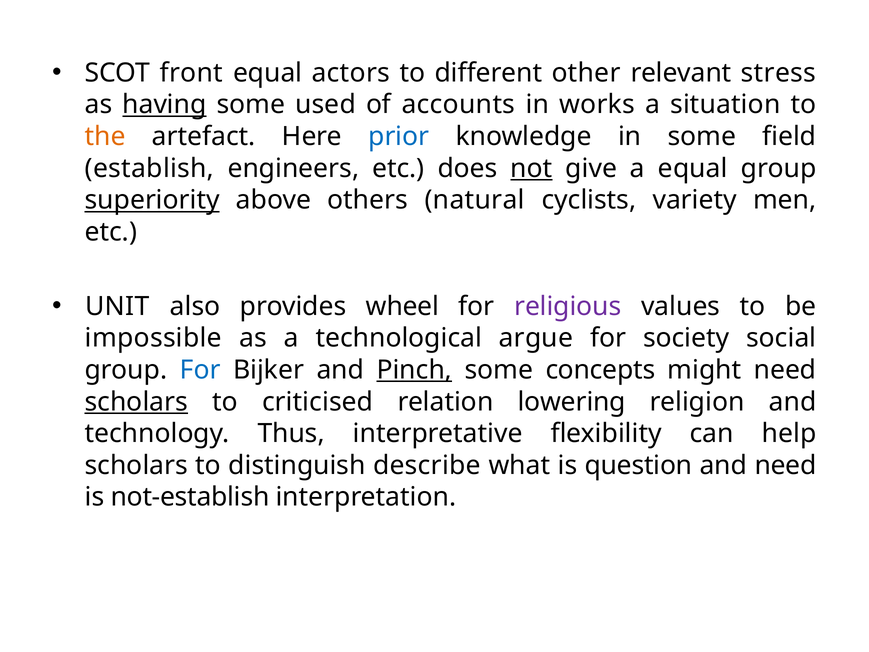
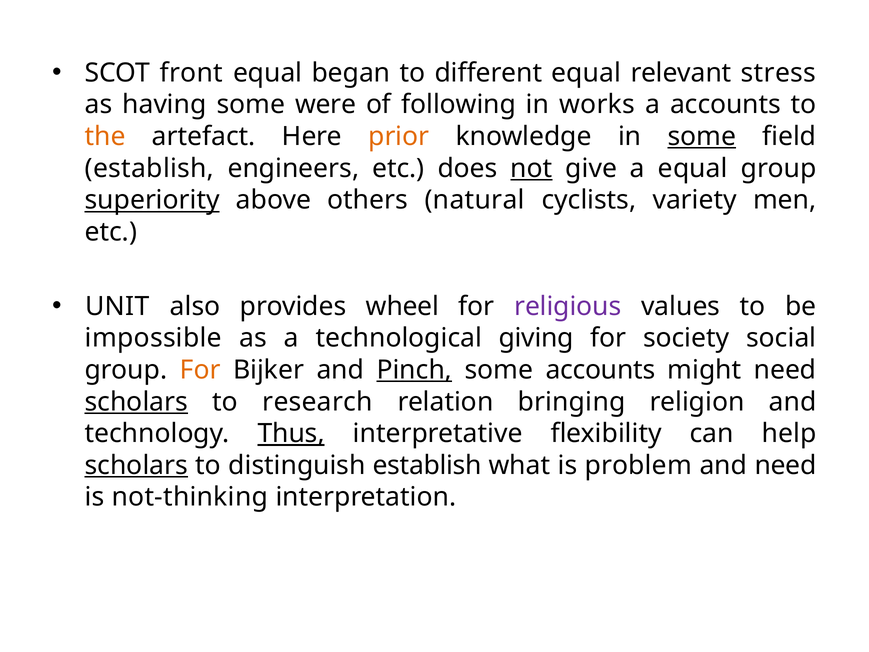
actors: actors -> began (351, 73)
different other: other -> equal (586, 73)
having underline: present -> none (164, 105)
used: used -> were (326, 105)
accounts: accounts -> following (459, 105)
a situation: situation -> accounts (725, 105)
prior colour: blue -> orange (399, 136)
some underline: none -> present (702, 136)
argue: argue -> giving (536, 338)
For colour: blue -> orange (200, 370)
some concepts: concepts -> accounts (600, 370)
criticised: criticised -> research (318, 402)
lowering: lowering -> bringing (572, 402)
Thus underline: none -> present (291, 433)
scholars underline: none -> present (136, 465)
distinguish describe: describe -> establish (427, 465)
question: question -> problem (638, 465)
not-establish: not-establish -> not-thinking (190, 497)
